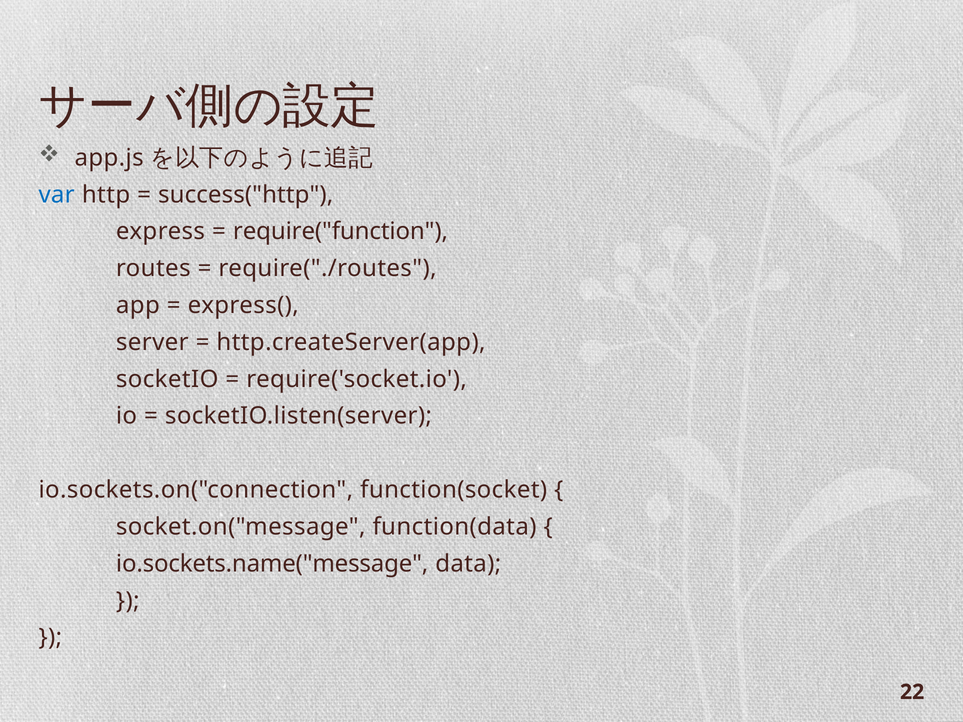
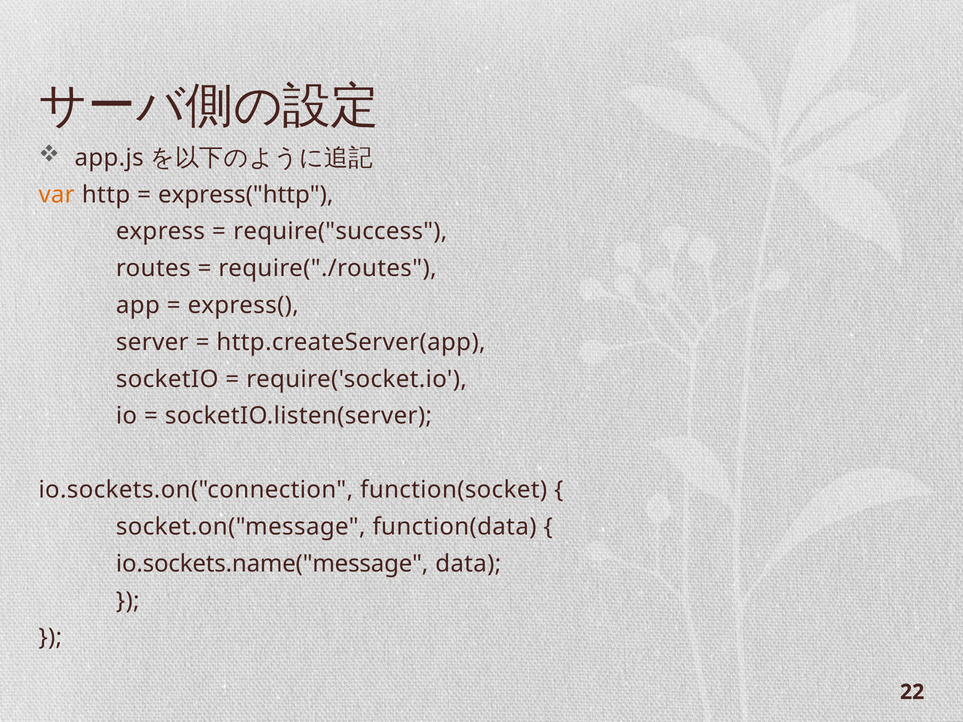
var colour: blue -> orange (57, 195)
success("http: success("http -> express("http (246, 195)
require("function: require("function -> require("success (340, 232)
